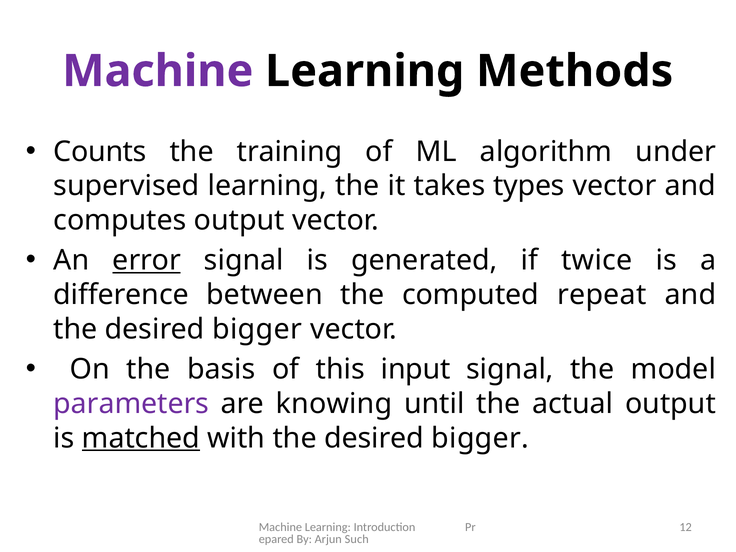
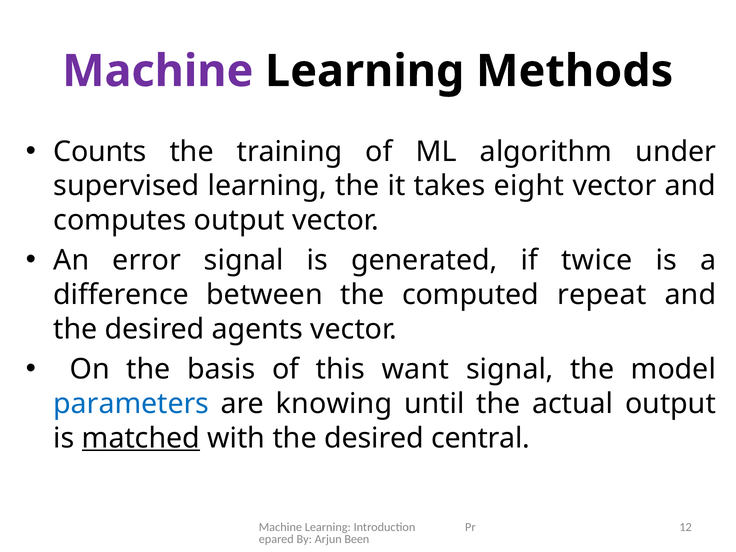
types: types -> eight (529, 186)
error underline: present -> none (147, 260)
bigger: bigger -> agents (257, 329)
input: input -> want (415, 369)
parameters colour: purple -> blue (131, 404)
with the desired bigger: bigger -> central (481, 438)
Such: Such -> Been (357, 539)
